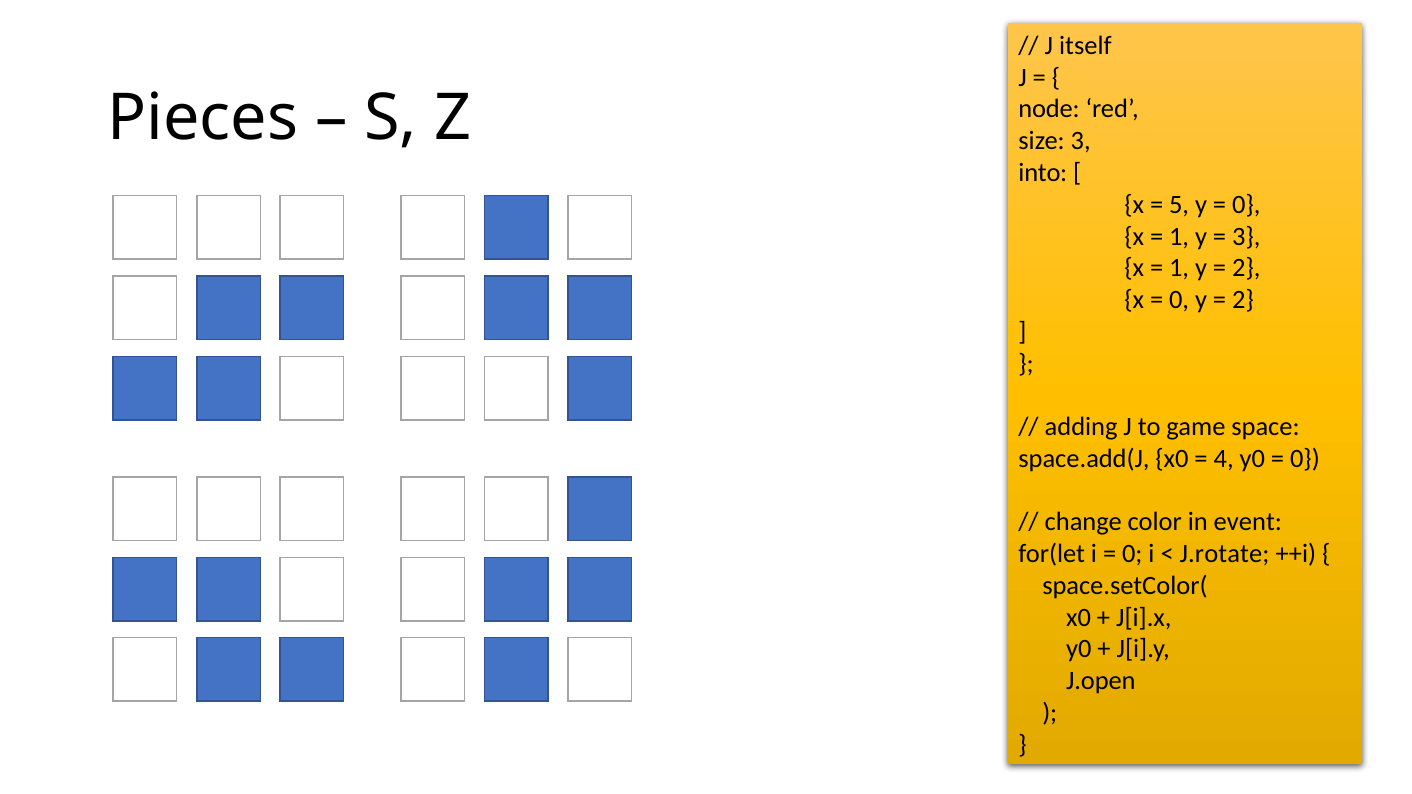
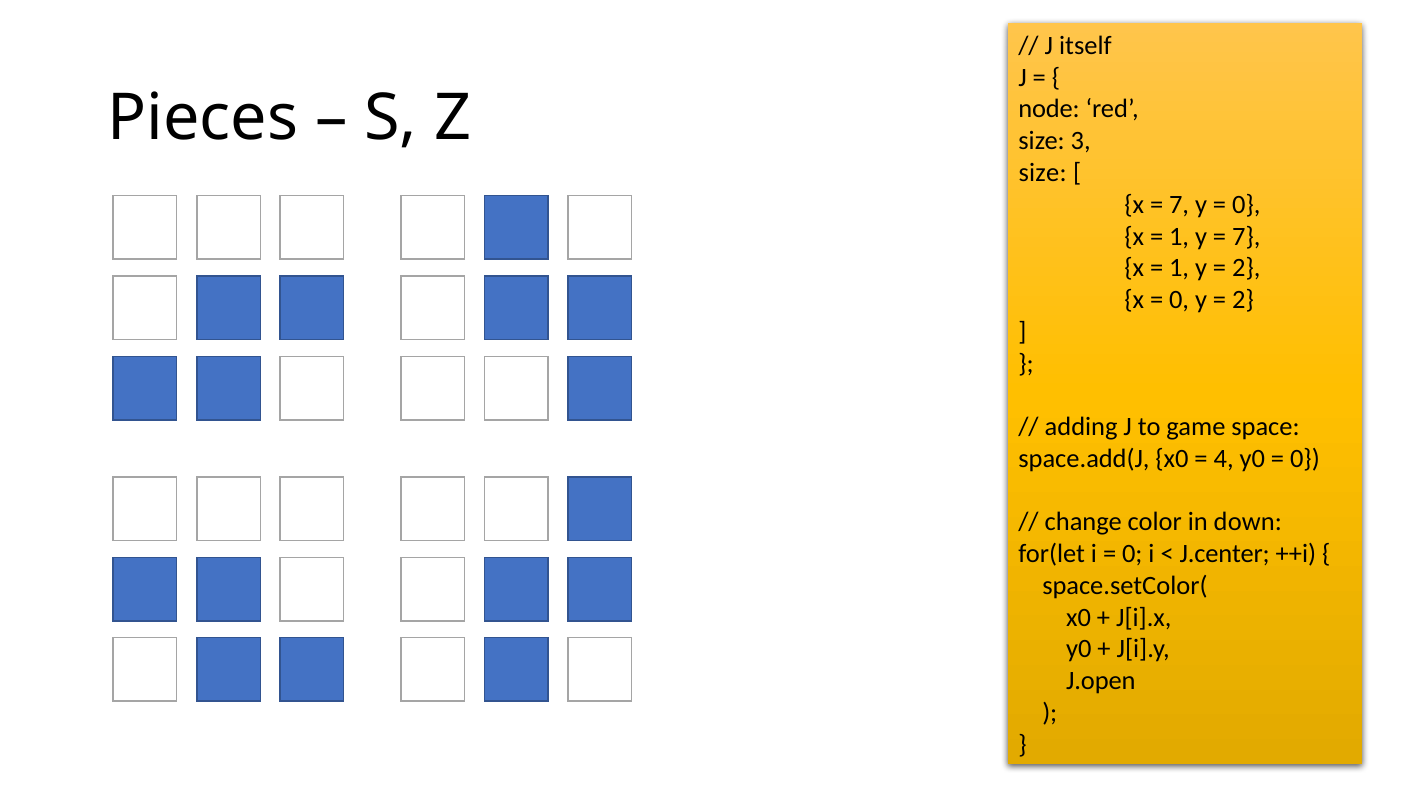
into: into -> size (1043, 173)
5: 5 -> 7 (1179, 205)
3: 3 -> 7 (1246, 236)
event: event -> down (1248, 522)
J.rotate: J.rotate -> J.center (1225, 554)
